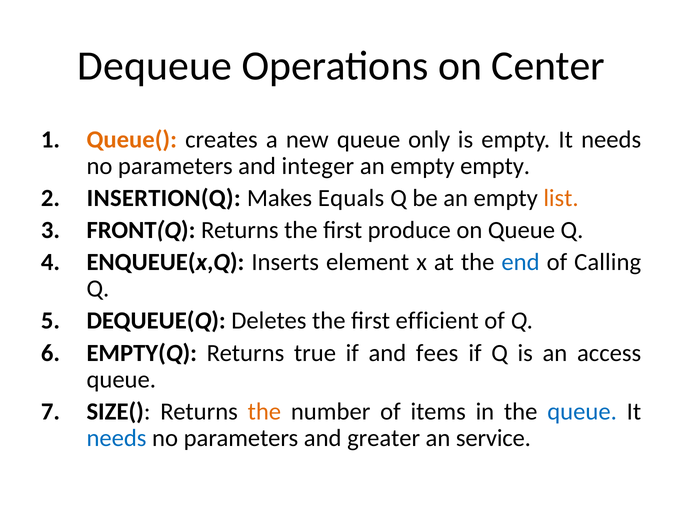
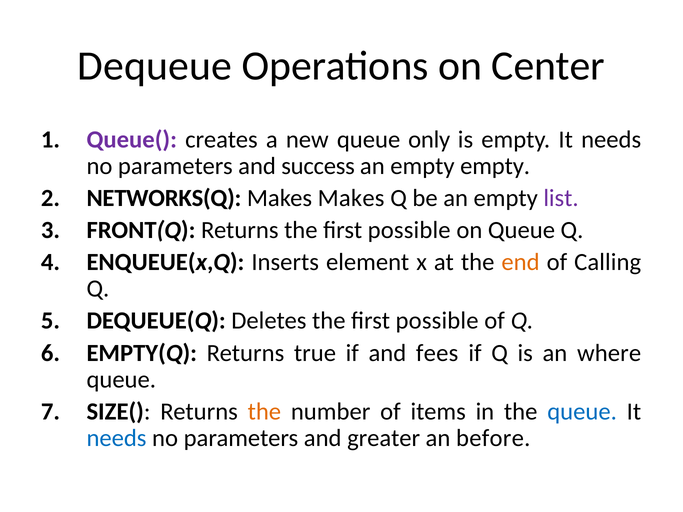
Queue( colour: orange -> purple (132, 139)
integer: integer -> success (318, 166)
INSERTION(Q: INSERTION(Q -> NETWORKS(Q (164, 198)
Makes Equals: Equals -> Makes (351, 198)
list colour: orange -> purple (561, 198)
Returns the first produce: produce -> possible (409, 230)
end colour: blue -> orange (521, 262)
Deletes the first efficient: efficient -> possible (437, 321)
access: access -> where (609, 353)
service: service -> before (493, 438)
